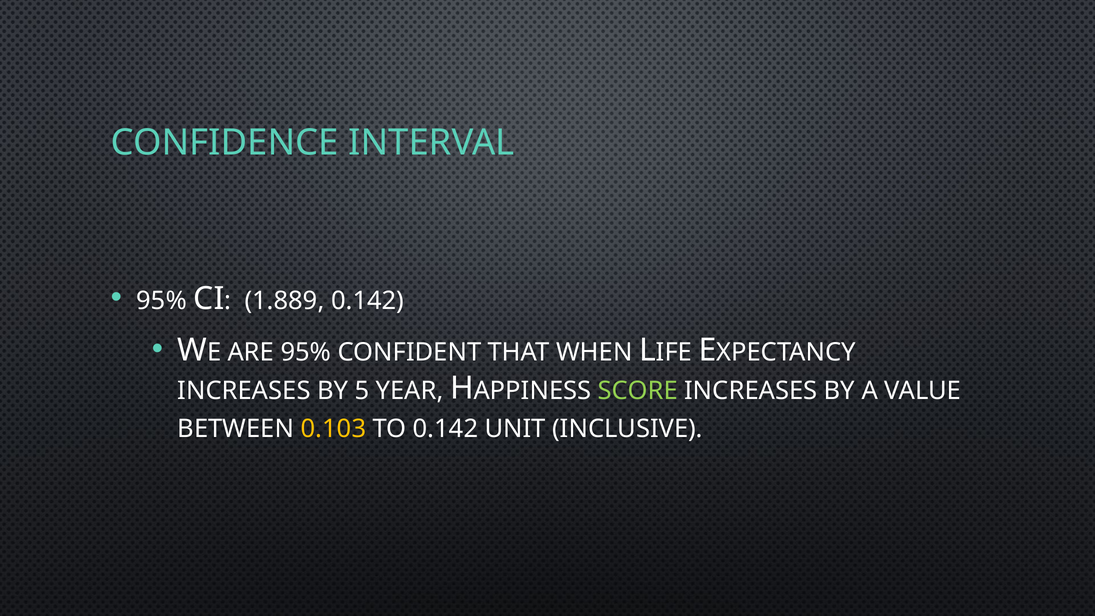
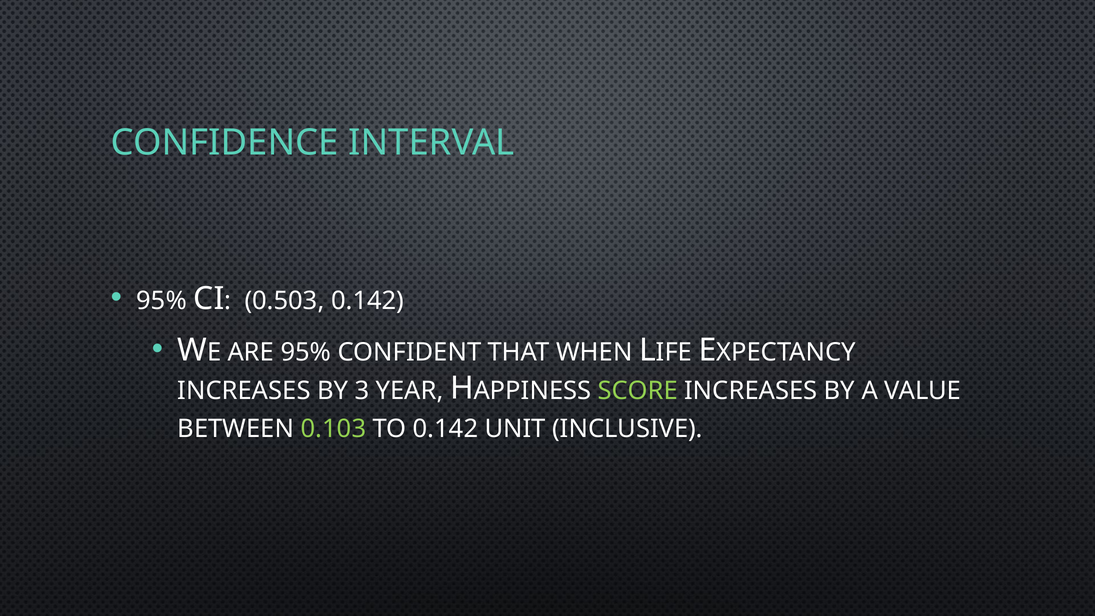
1.889: 1.889 -> 0.503 (285, 301)
5: 5 -> 3 (362, 391)
0.103 colour: yellow -> light green (333, 429)
